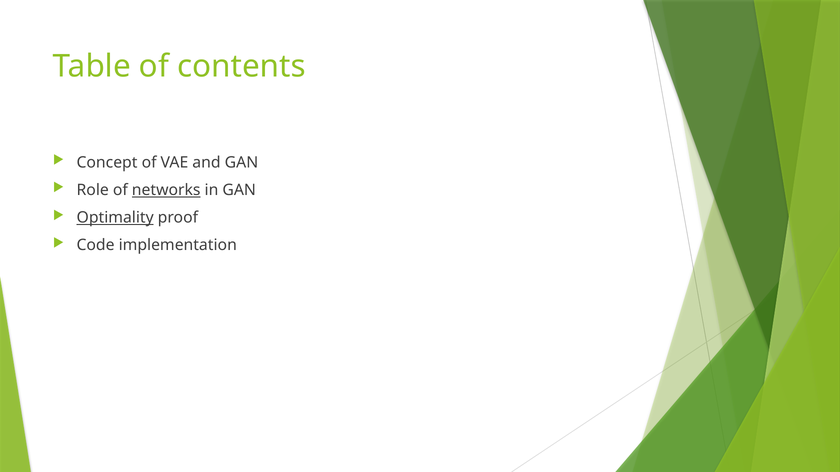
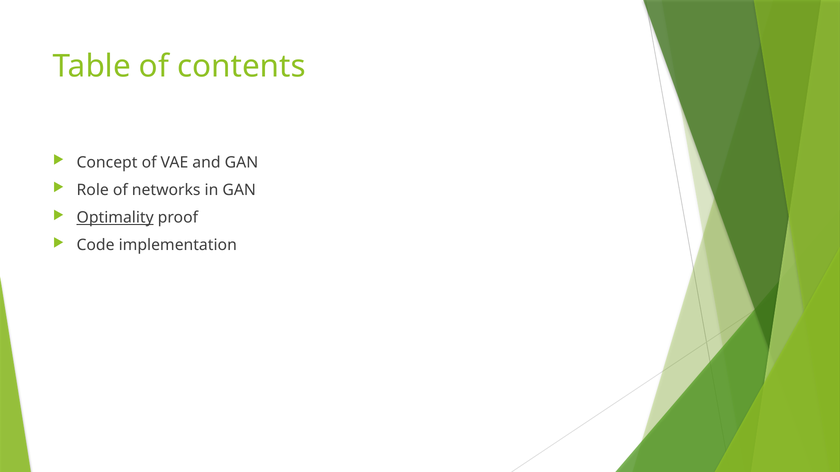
networks underline: present -> none (166, 190)
